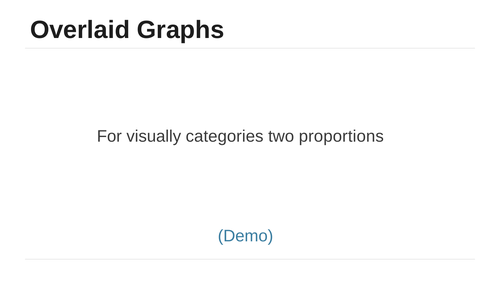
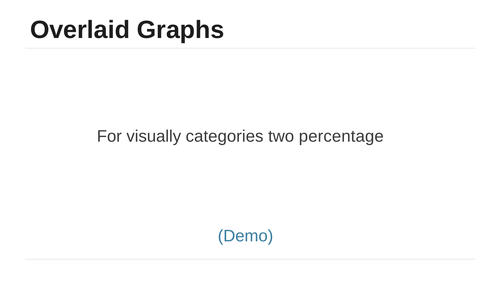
proportions: proportions -> percentage (341, 136)
